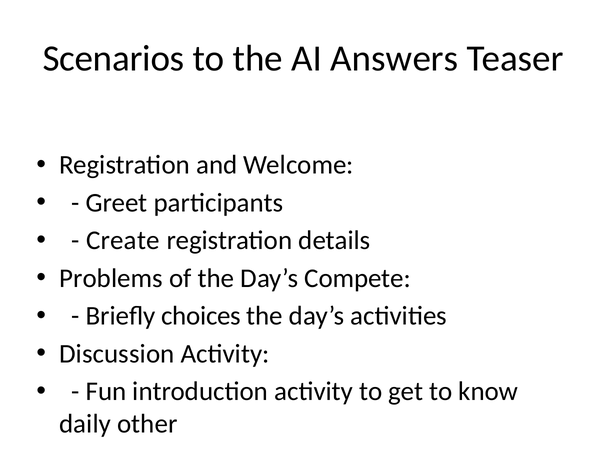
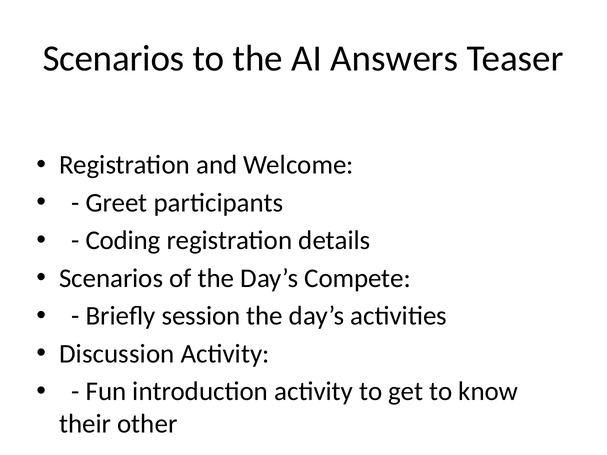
Create: Create -> Coding (123, 241)
Problems: Problems -> Scenarios (111, 278)
choices: choices -> session (201, 316)
daily: daily -> their (85, 424)
